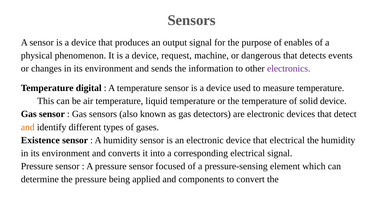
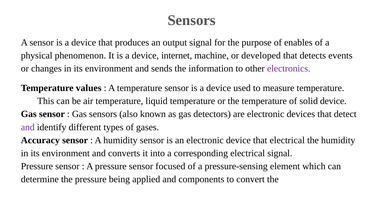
request: request -> internet (177, 56)
dangerous: dangerous -> developed (261, 56)
digital: digital -> values (89, 88)
and colour: orange -> purple (28, 127)
Existence: Existence -> Accuracy (40, 140)
